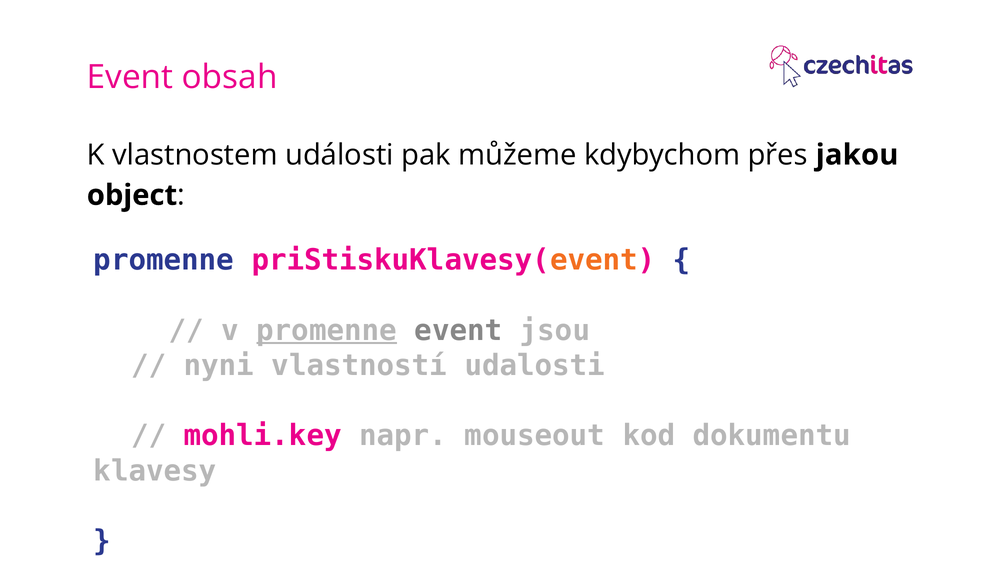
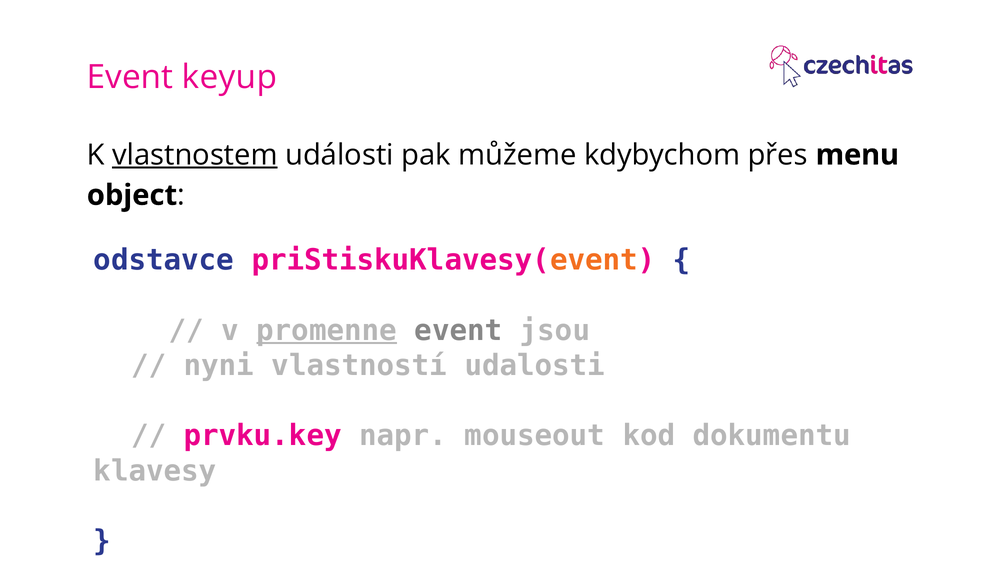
obsah: obsah -> keyup (230, 77)
vlastnostem underline: none -> present (195, 155)
jakou: jakou -> menu (857, 155)
promenne: promenne -> odstavce (164, 260)
mohli.key: mohli.key -> prvku.key (263, 436)
